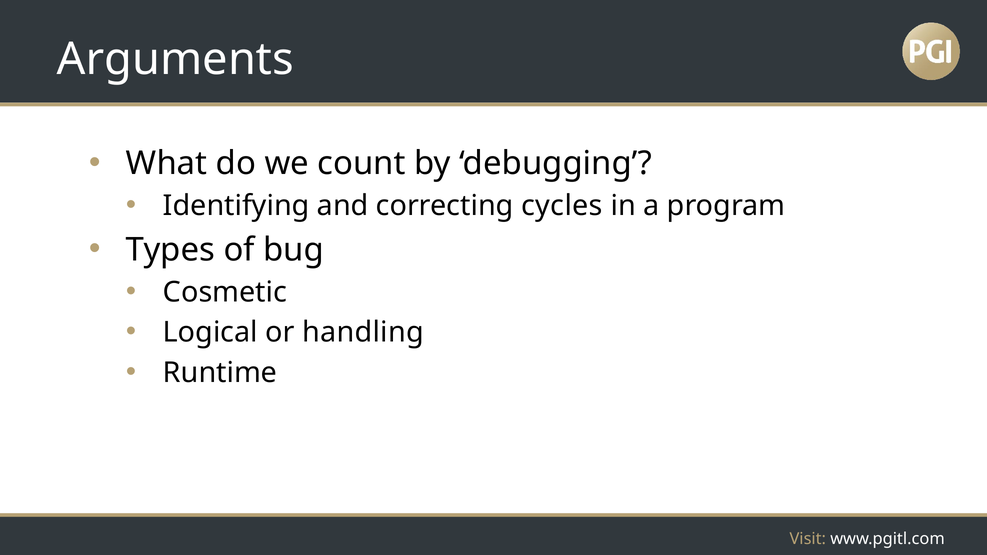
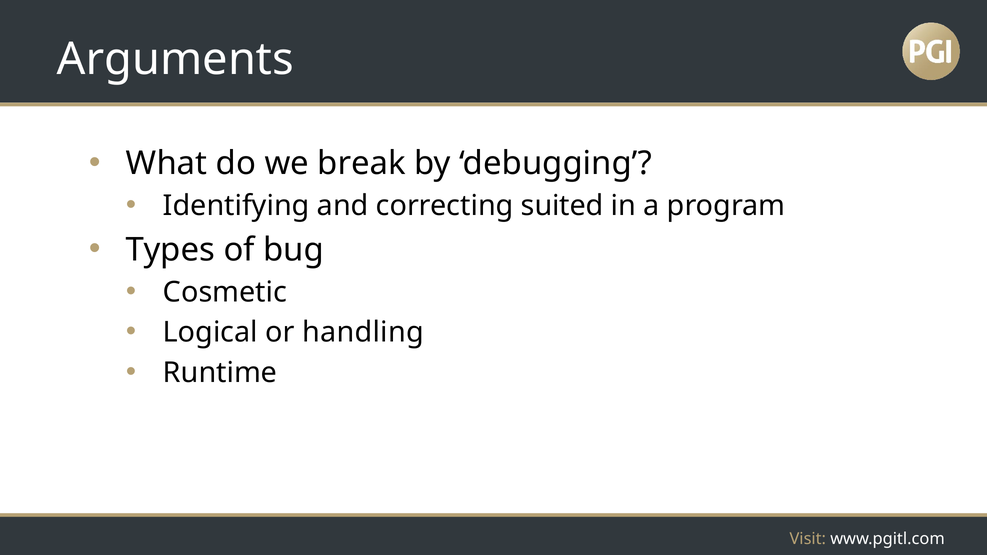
count: count -> break (362, 163)
cycles: cycles -> suited (562, 206)
